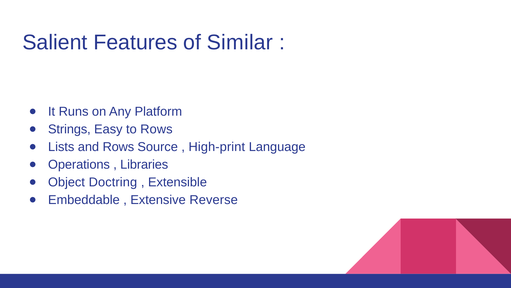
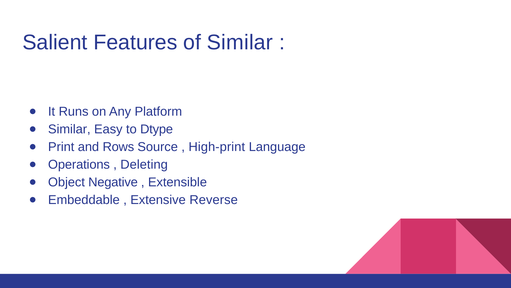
Strings: Strings -> Similar (69, 129)
to Rows: Rows -> Dtype (157, 129)
Lists: Lists -> Print (61, 147)
Libraries: Libraries -> Deleting (144, 164)
Doctring: Doctring -> Negative (113, 182)
